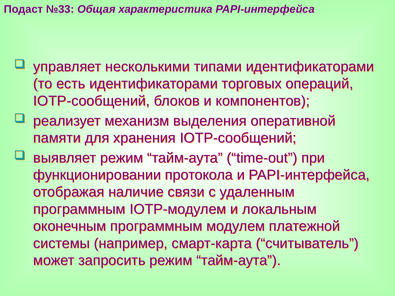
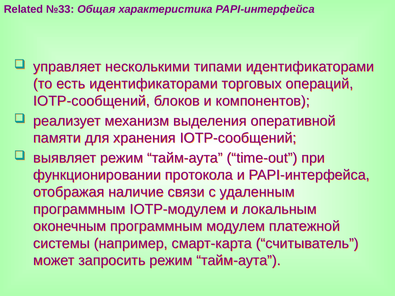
Подаст: Подаст -> Related (23, 9)
